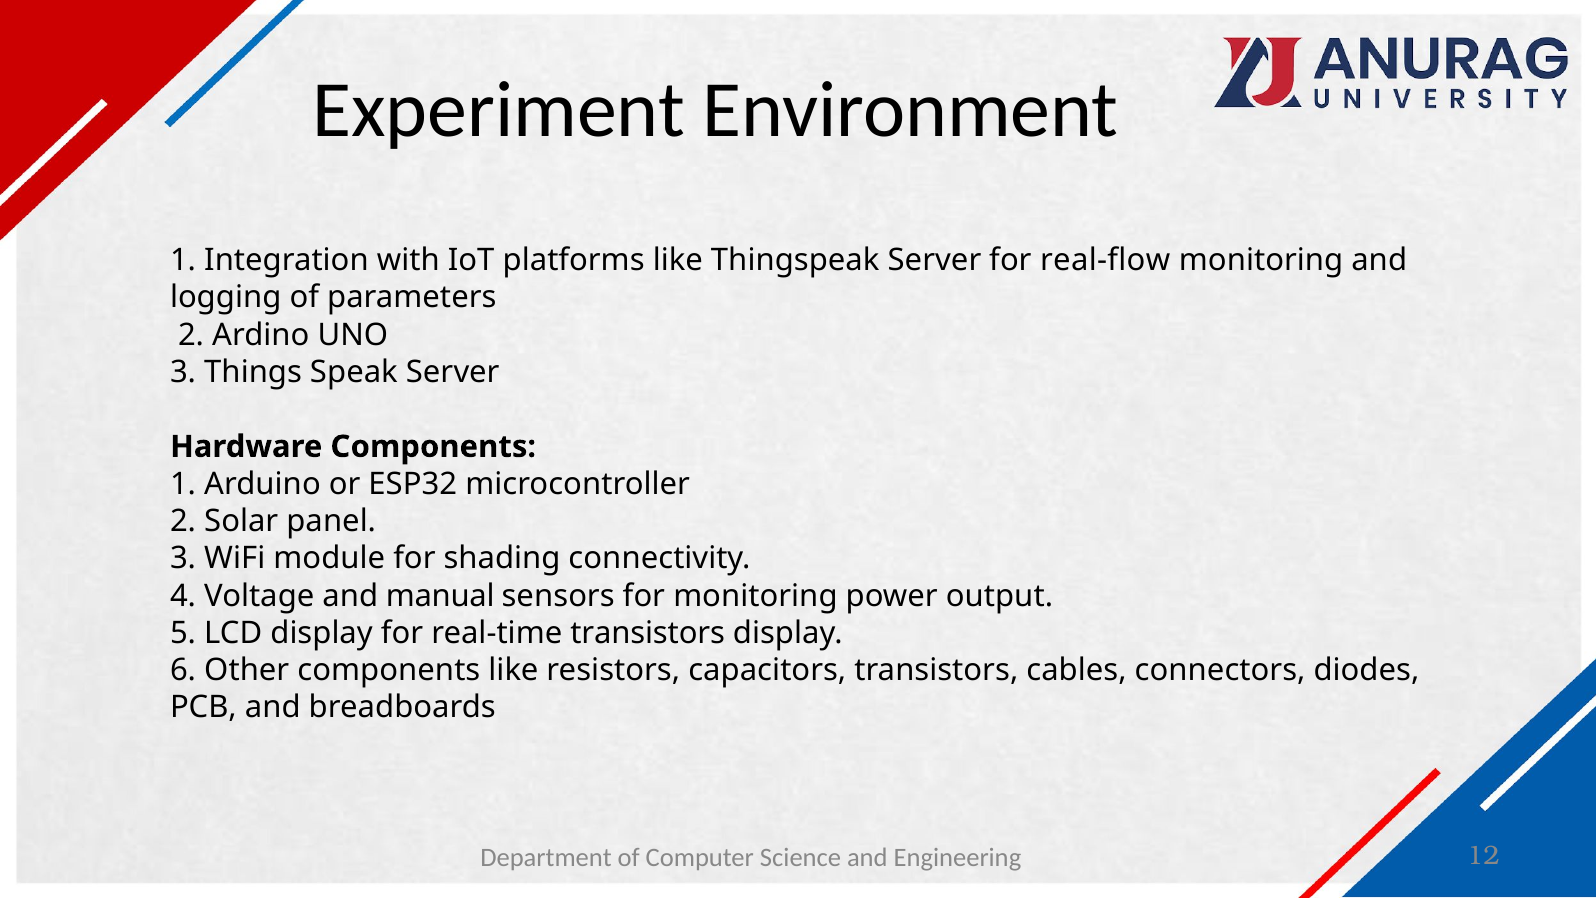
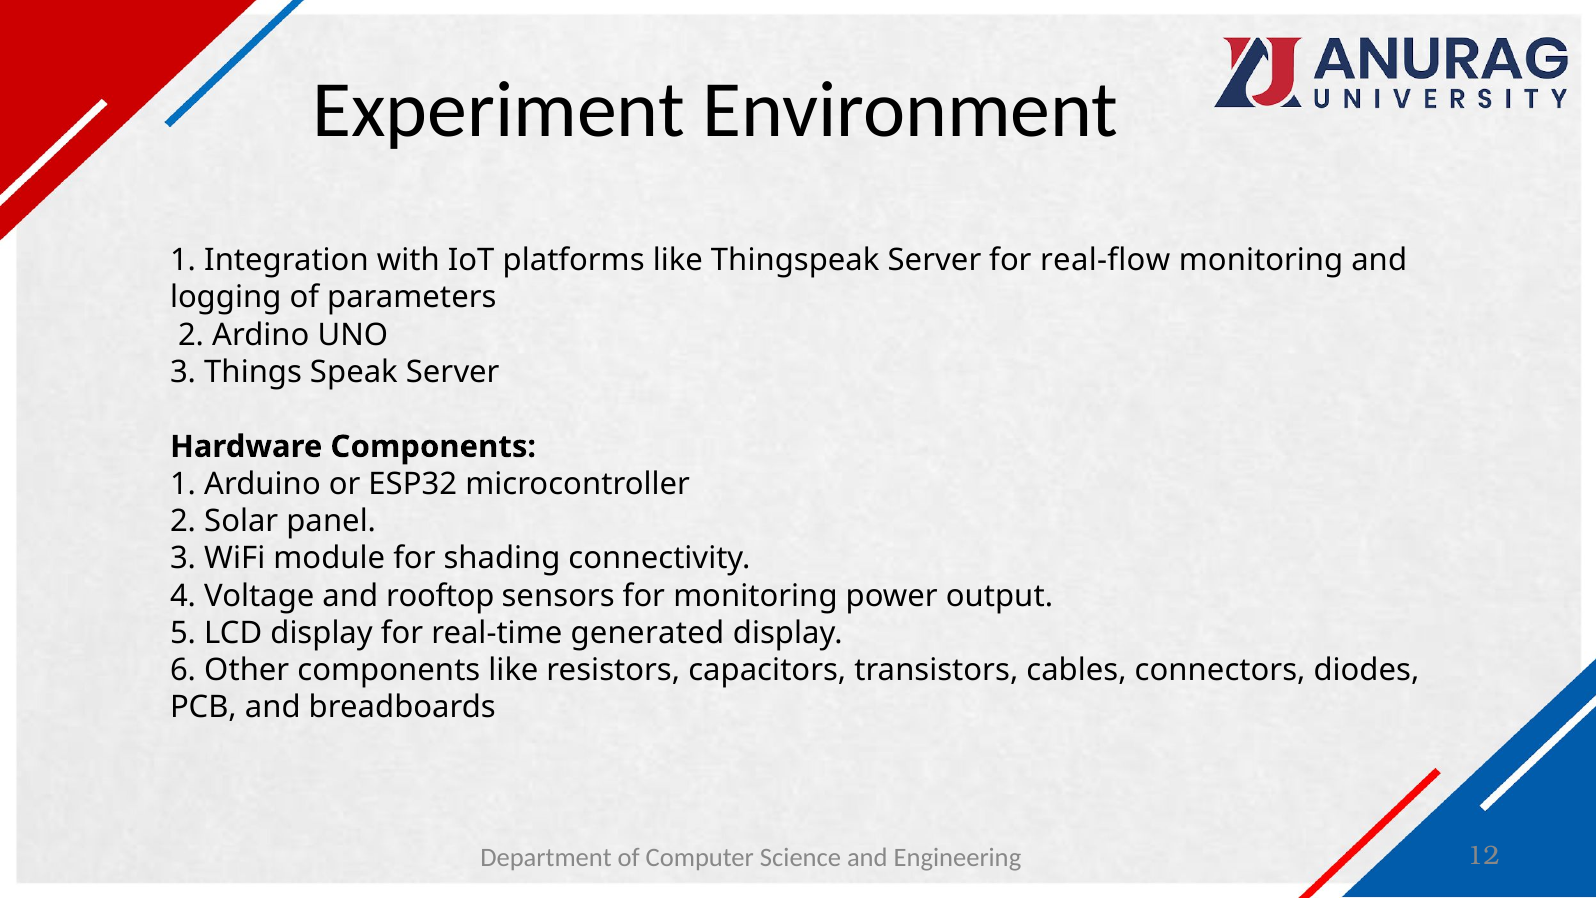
manual: manual -> rooftop (440, 596)
real-time transistors: transistors -> generated (647, 633)
